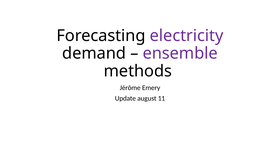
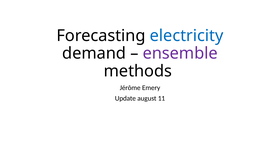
electricity colour: purple -> blue (187, 36)
